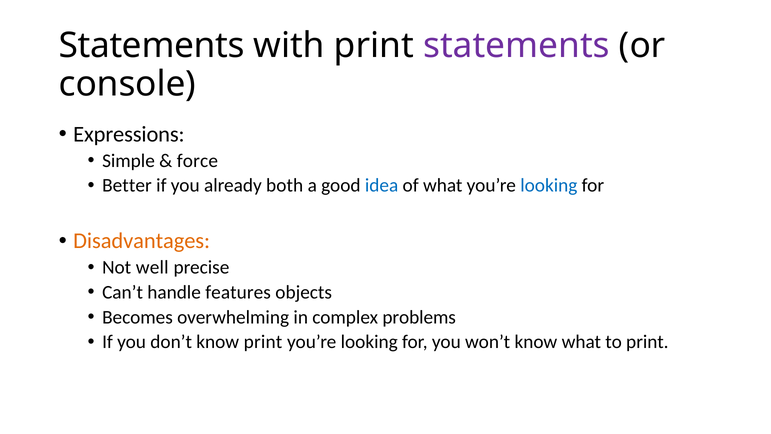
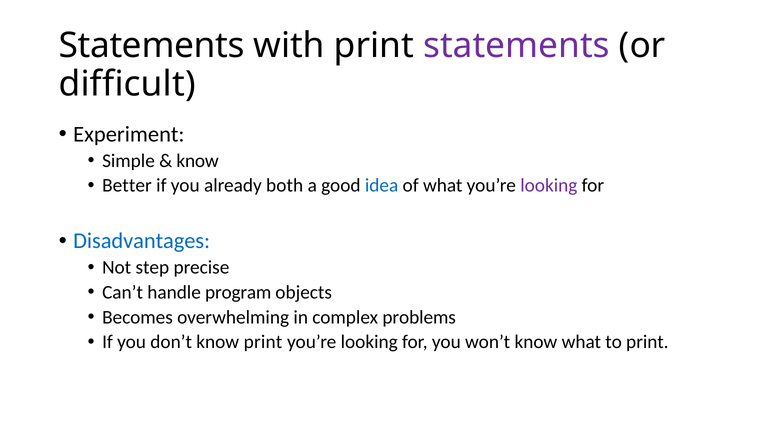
console: console -> difficult (127, 84)
Expressions: Expressions -> Experiment (129, 134)
force: force -> know (198, 161)
looking colour: blue -> purple (549, 185)
Disadvantages colour: orange -> blue (142, 241)
well: well -> step (152, 267)
features: features -> program (238, 292)
